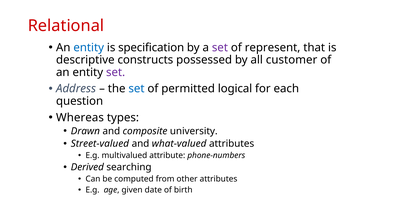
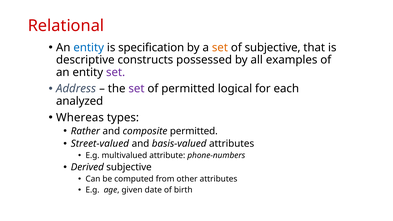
set colour: purple -> orange (220, 48)
of represent: represent -> subjective (273, 48)
customer: customer -> examples (292, 60)
set colour: blue -> purple (136, 89)
question: question -> analyzed (80, 101)
Drawn: Drawn -> Rather (85, 131)
composite university: university -> permitted (194, 131)
what-valued: what-valued -> basis-valued (179, 144)
Derived searching: searching -> subjective (129, 167)
